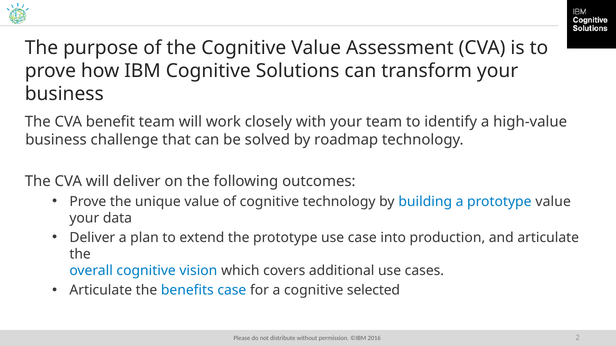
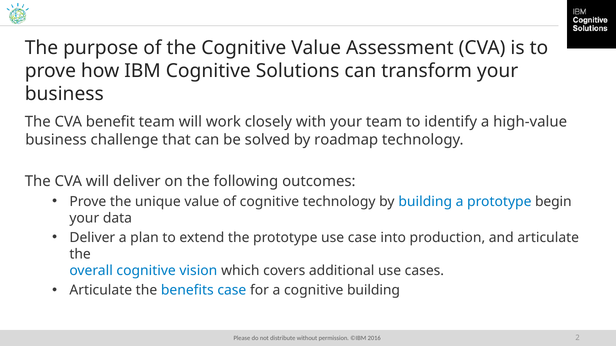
prototype value: value -> begin (553, 202)
cognitive selected: selected -> building (373, 291)
